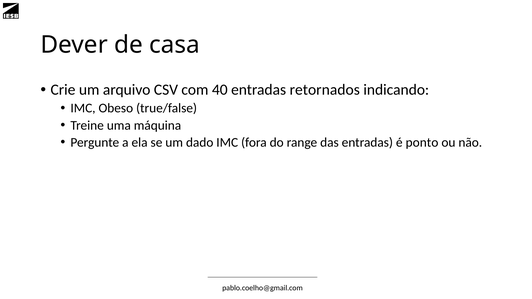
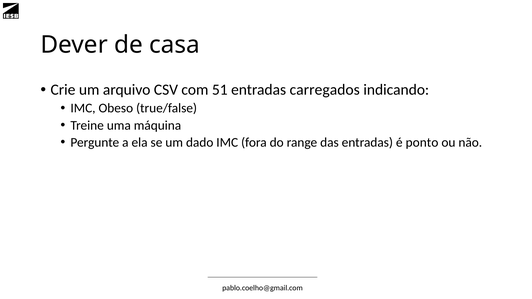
40: 40 -> 51 (220, 90)
retornados: retornados -> carregados (325, 90)
